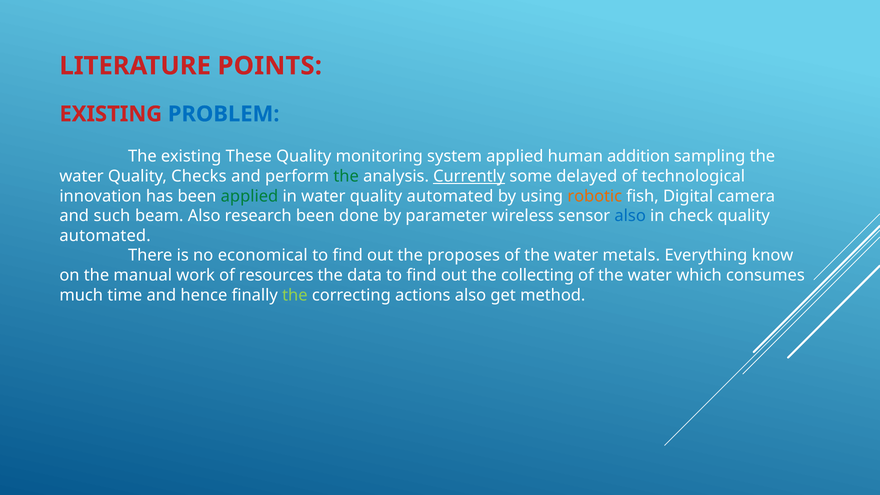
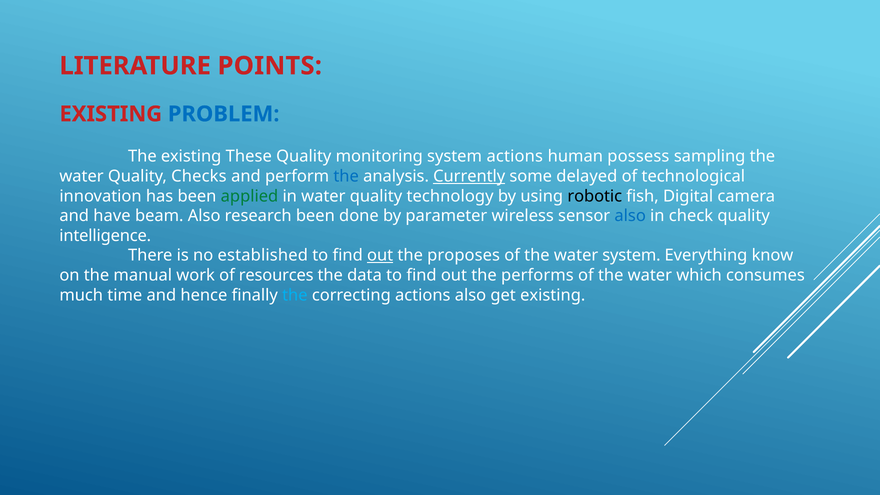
system applied: applied -> actions (515, 157)
addition: addition -> possess (638, 157)
the colour: green -> blue (346, 176)
water quality automated: automated -> technology (450, 196)
robotic colour: orange -> black (595, 196)
such: such -> have (112, 216)
automated: automated -> intelligence (105, 236)
economical: economical -> established (263, 256)
out underline: none -> present (380, 256)
water metals: metals -> system (631, 256)
collecting: collecting -> performs (537, 275)
the colour: light green -> light blue (295, 295)
get method: method -> existing (553, 295)
